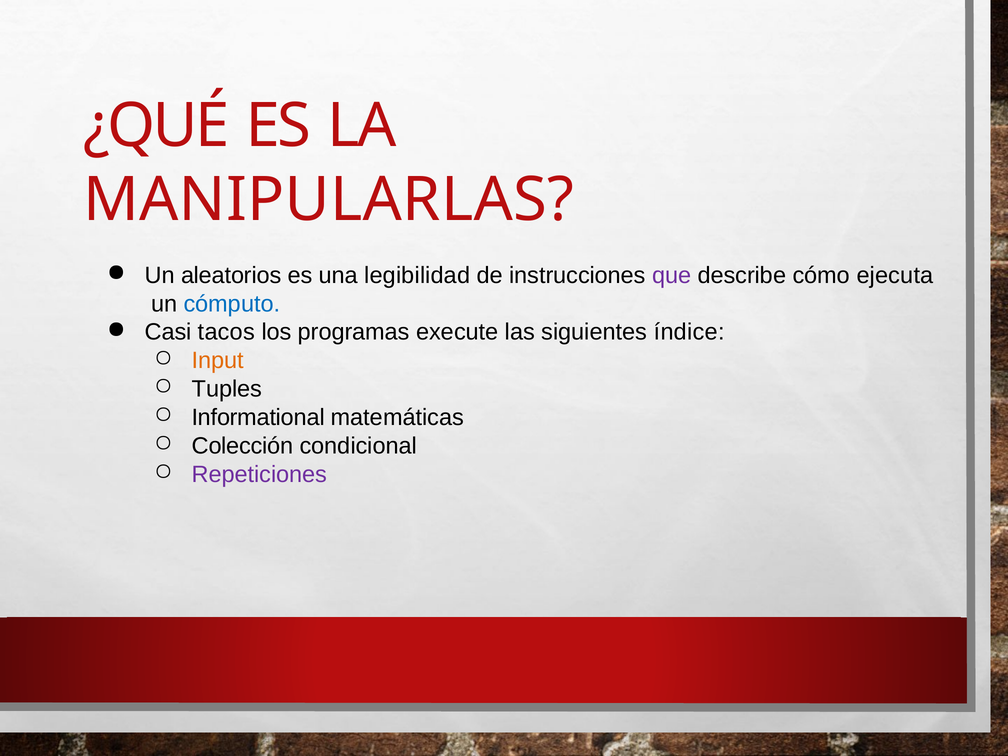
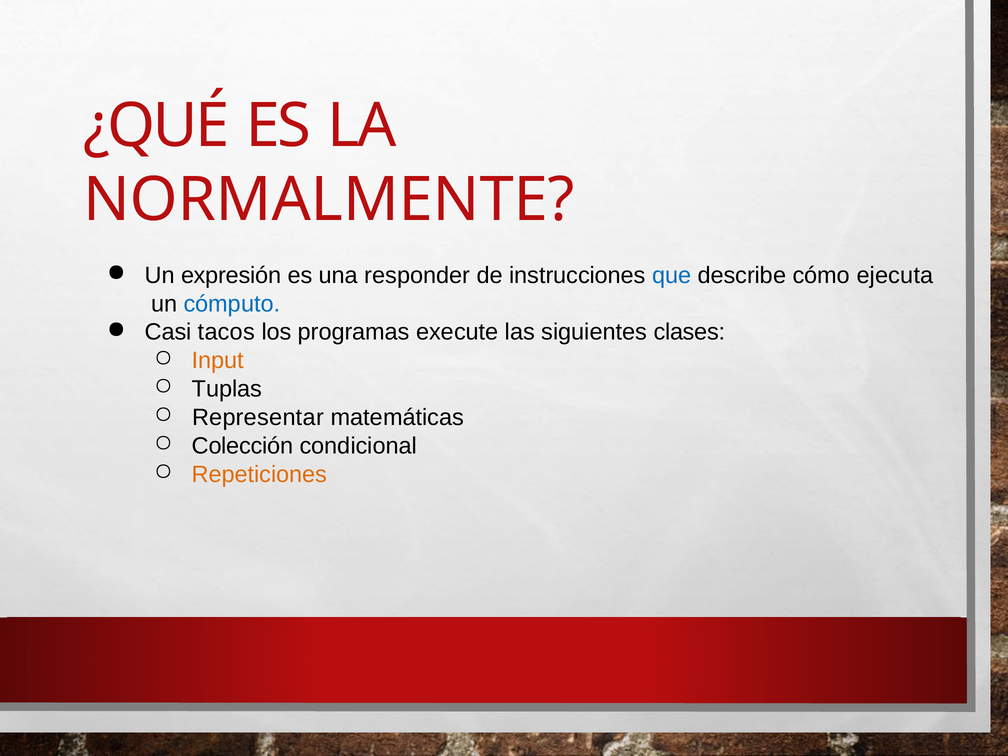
MANIPULARLAS: MANIPULARLAS -> NORMALMENTE (329, 200)
aleatorios: aleatorios -> expresión (231, 275)
legibilidad: legibilidad -> responder (417, 275)
que colour: purple -> blue (672, 275)
índice: índice -> clases (689, 332)
Tuples: Tuples -> Tuplas (227, 389)
Informational: Informational -> Representar (258, 417)
Repeticiones colour: purple -> orange (259, 474)
